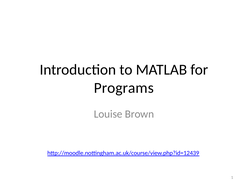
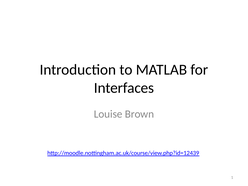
Programs: Programs -> Interfaces (124, 88)
